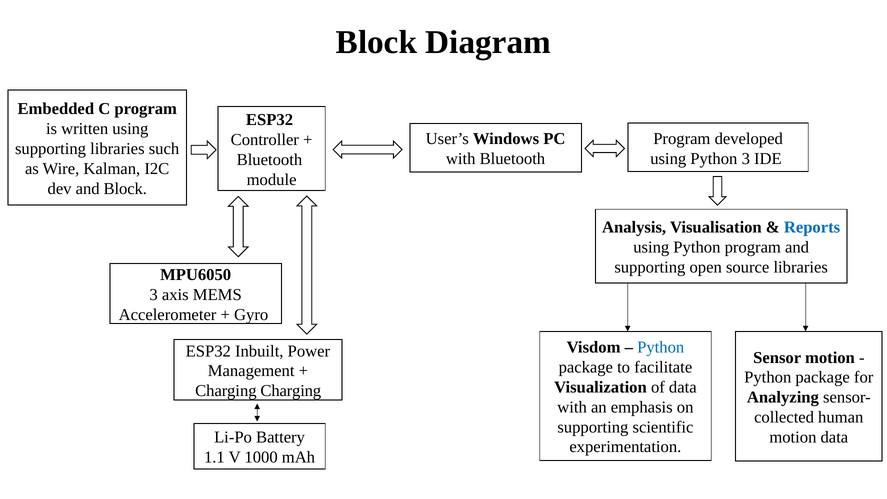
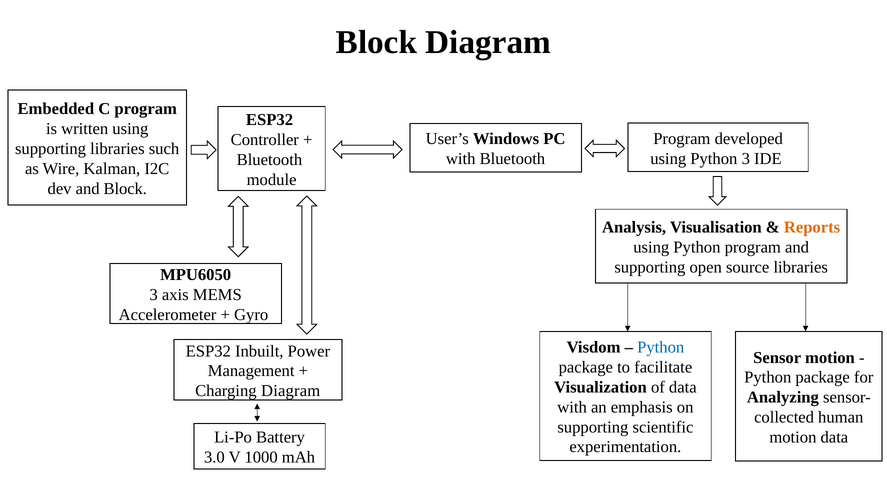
Reports colour: blue -> orange (812, 227)
Charging Charging: Charging -> Diagram (291, 391)
1.1: 1.1 -> 3.0 (214, 457)
